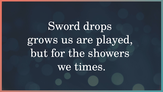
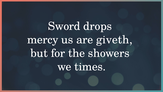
grows: grows -> mercy (43, 40)
played: played -> giveth (114, 40)
